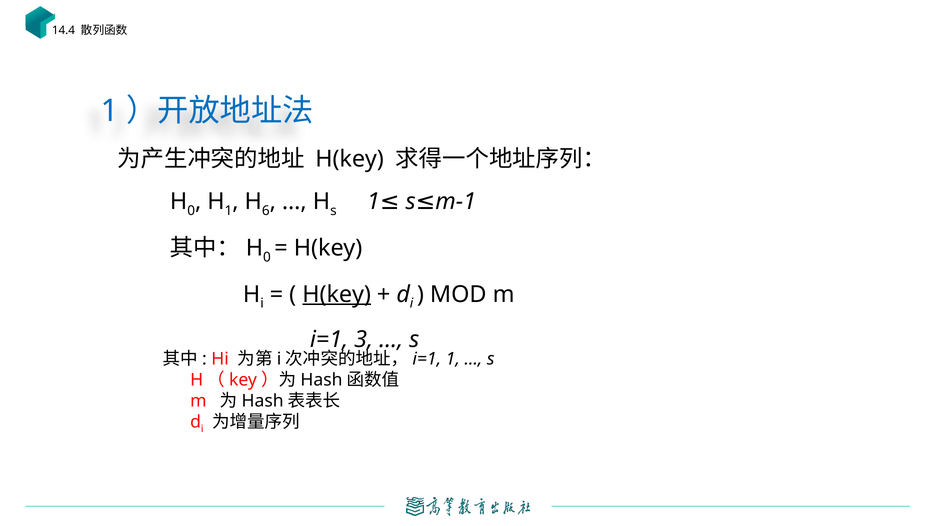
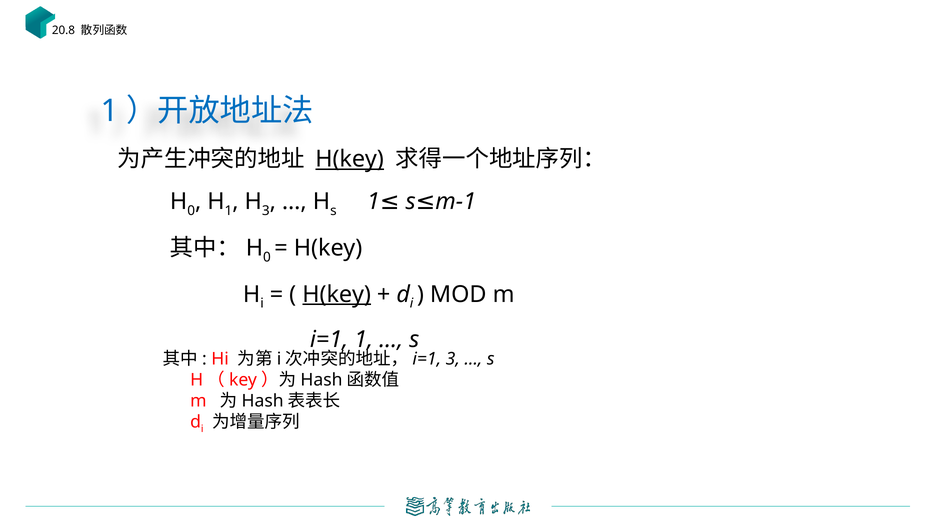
14.4: 14.4 -> 20.8 (63, 31)
H(key underline: none -> present (350, 159)
6: 6 -> 3 (266, 211)
i=1 3: 3 -> 1 (364, 340)
1: 1 -> 3 (453, 359)
